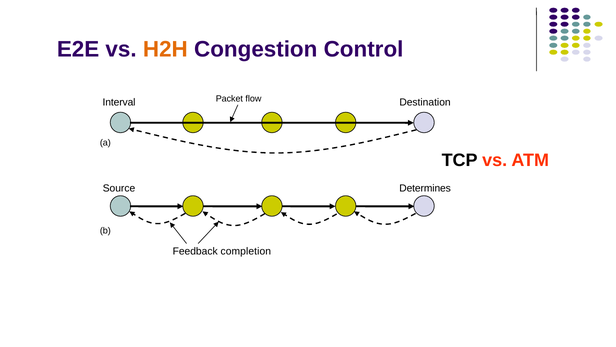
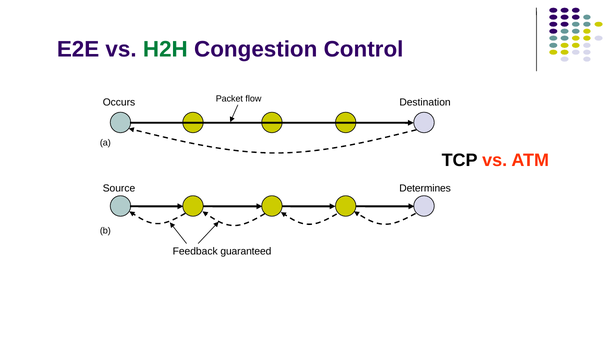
H2H colour: orange -> green (165, 49)
Interval: Interval -> Occurs (119, 102)
completion: completion -> guaranteed (246, 251)
